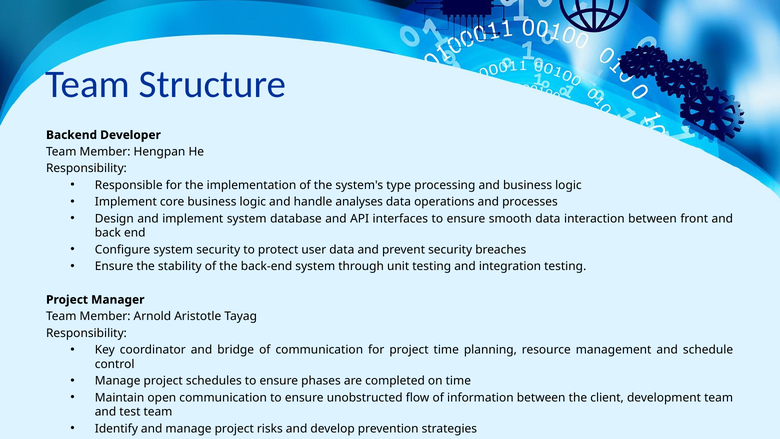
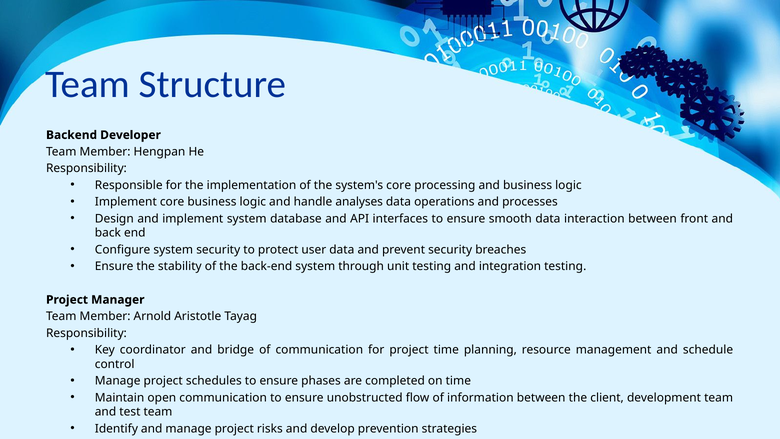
system's type: type -> core (399, 185)
